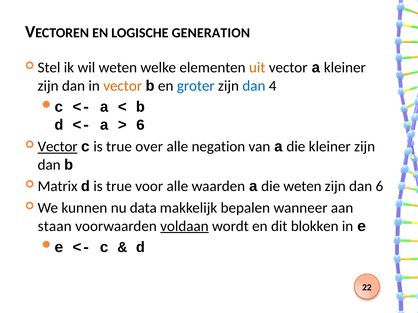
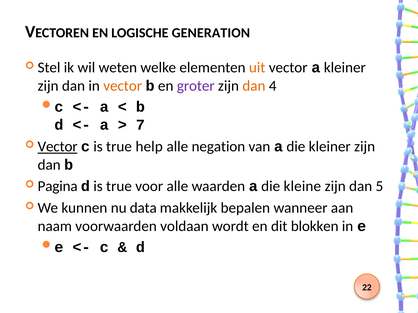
groter colour: blue -> purple (196, 86)
dan colour: blue -> orange (254, 86)
6: 6 -> 7 (140, 125)
over: over -> help (149, 147)
Matrix: Matrix -> Pagina (58, 187)
die weten: weten -> kleine (302, 187)
dan 6: 6 -> 5 (379, 187)
staan: staan -> naam (55, 226)
voldaan underline: present -> none (184, 226)
